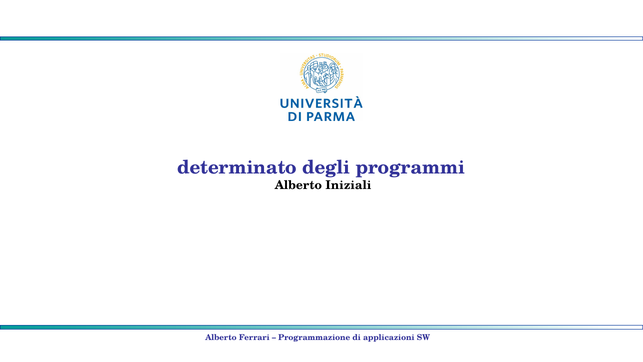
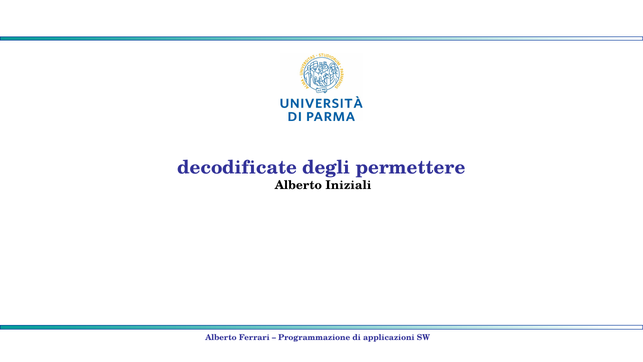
determinato: determinato -> decodificate (237, 167)
programmi: programmi -> permettere (410, 167)
